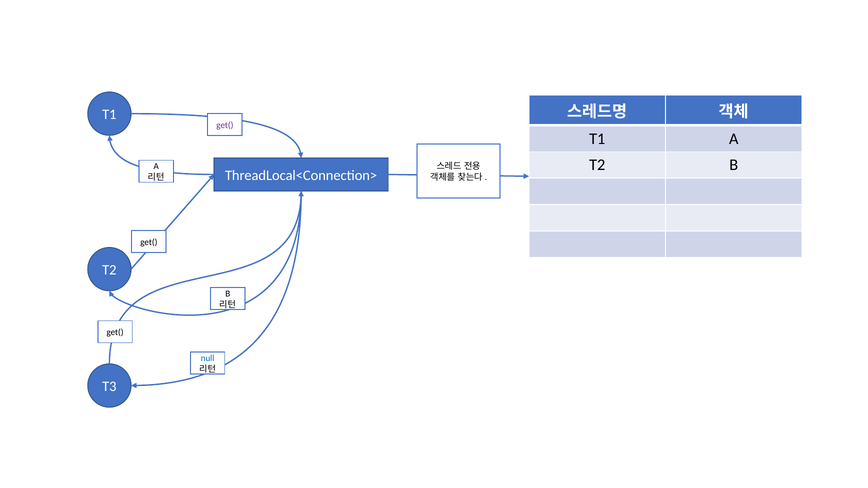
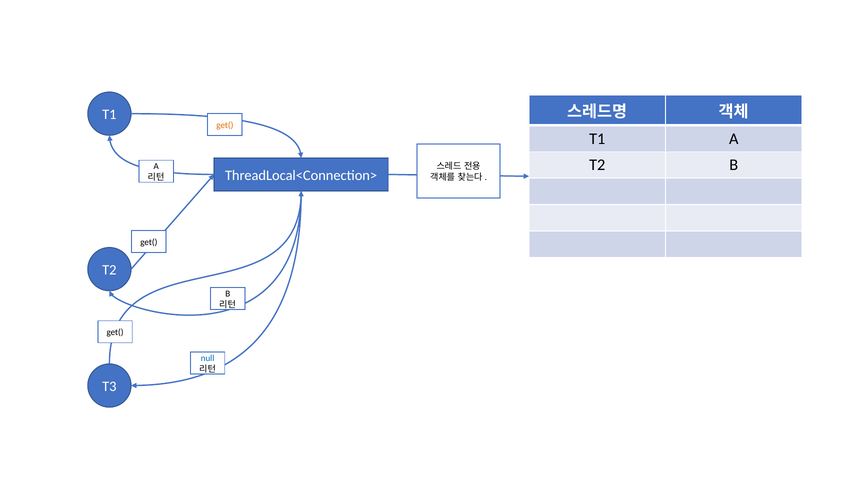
get( colour: purple -> orange (225, 125)
